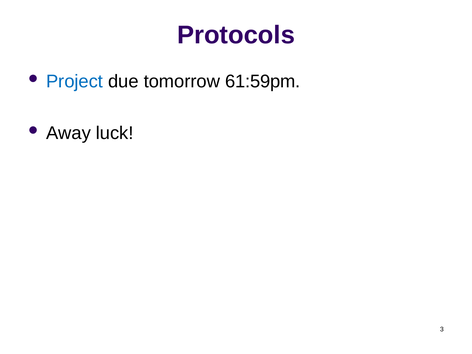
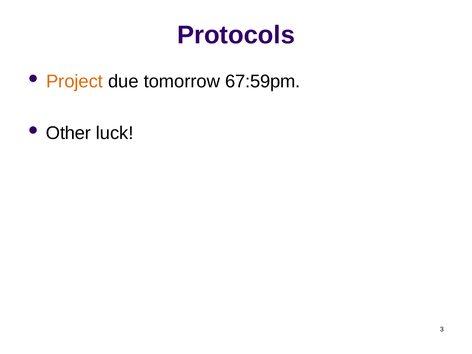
Project colour: blue -> orange (75, 82)
61:59pm: 61:59pm -> 67:59pm (263, 82)
Away: Away -> Other (69, 133)
